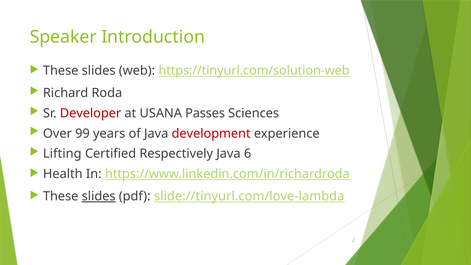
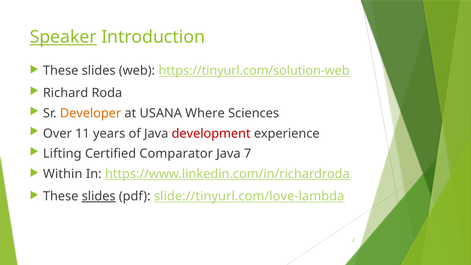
Speaker underline: none -> present (63, 37)
Developer colour: red -> orange (91, 113)
Passes: Passes -> Where (205, 113)
99: 99 -> 11 (82, 133)
Respectively: Respectively -> Comparator (176, 154)
6: 6 -> 7 (248, 154)
Health: Health -> Within (63, 174)
